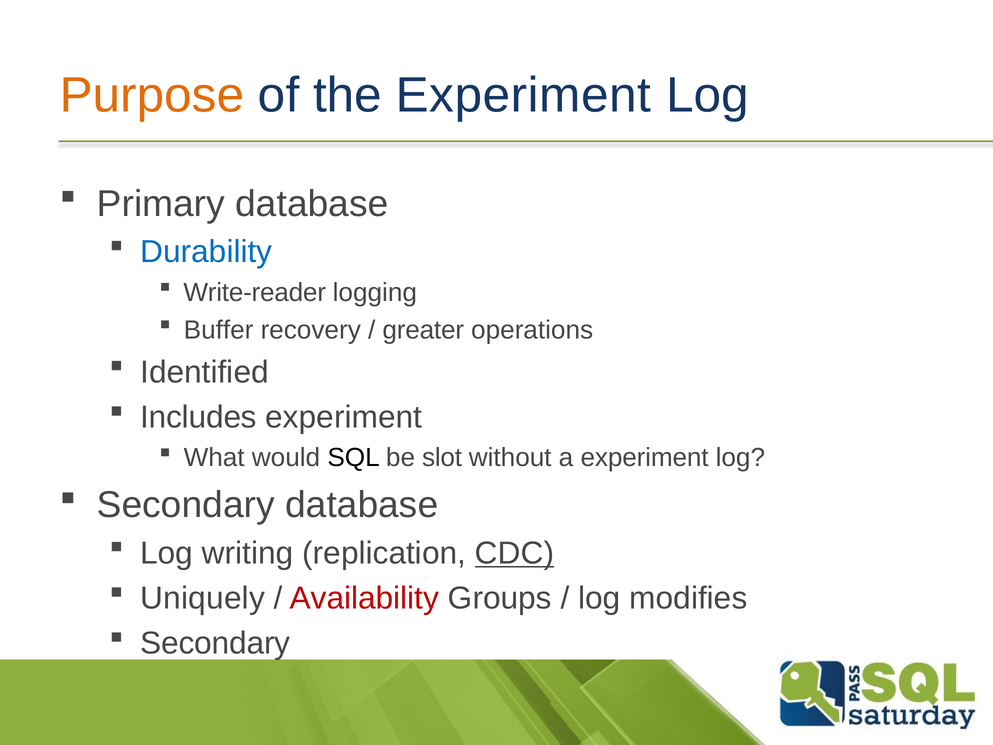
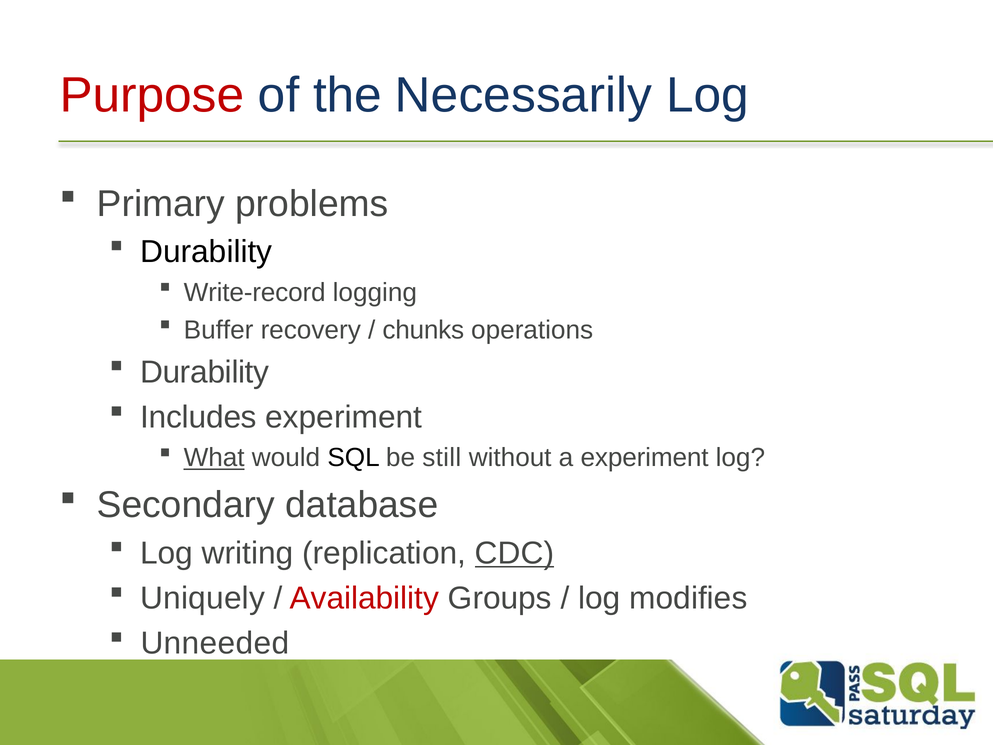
Purpose colour: orange -> red (152, 95)
the Experiment: Experiment -> Necessarily (524, 95)
Primary database: database -> problems (312, 204)
Durability colour: blue -> black (206, 252)
Write-reader: Write-reader -> Write-record (255, 292)
greater: greater -> chunks (423, 330)
Identified: Identified -> Durability (205, 372)
What underline: none -> present (214, 458)
slot: slot -> still (442, 458)
Secondary: Secondary -> Unneeded (215, 643)
